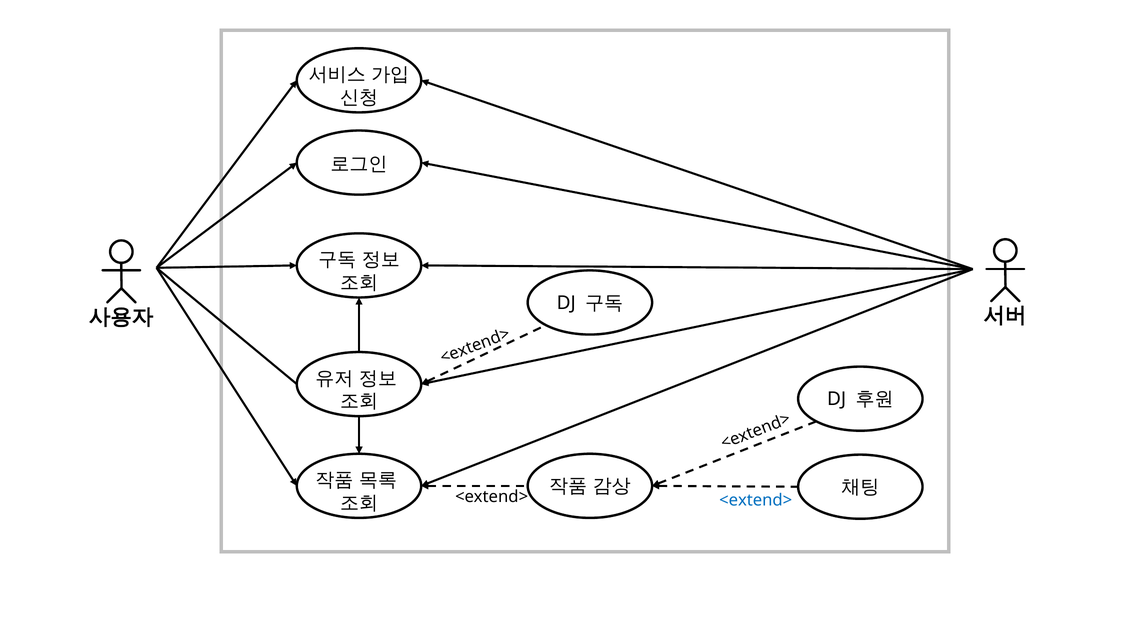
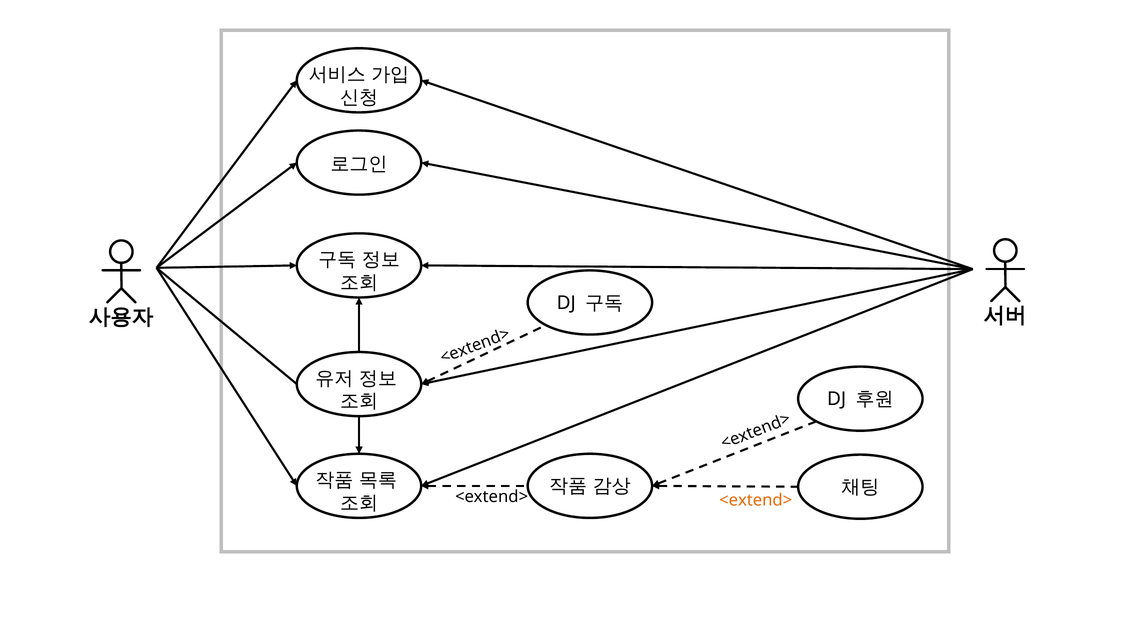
<extend> colour: blue -> orange (756, 501)
